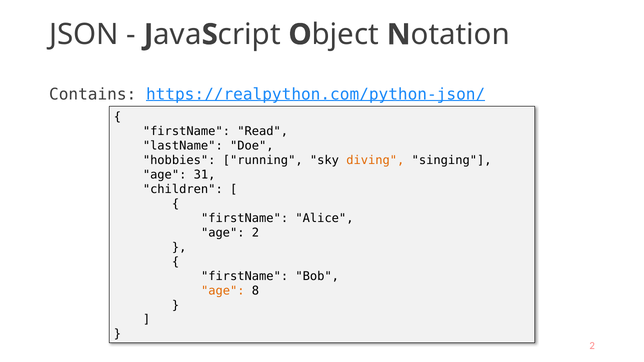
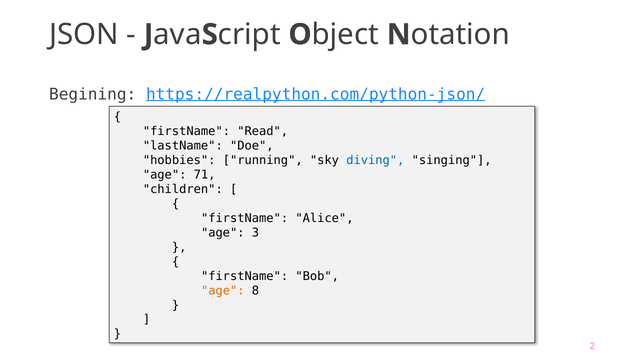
Contains: Contains -> Begining (93, 95)
diving colour: orange -> blue (375, 160)
31: 31 -> 71 (205, 175)
age 2: 2 -> 3 (255, 233)
